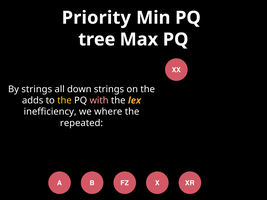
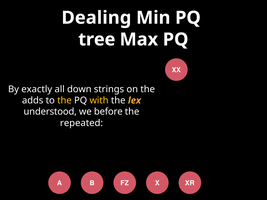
Priority: Priority -> Dealing (96, 18)
By strings: strings -> exactly (37, 89)
with colour: pink -> yellow (99, 101)
inefficiency: inefficiency -> understood (50, 112)
where: where -> before (108, 112)
